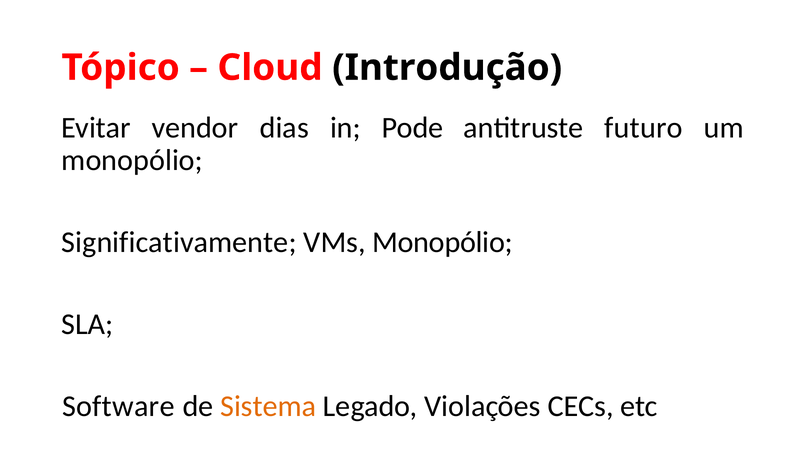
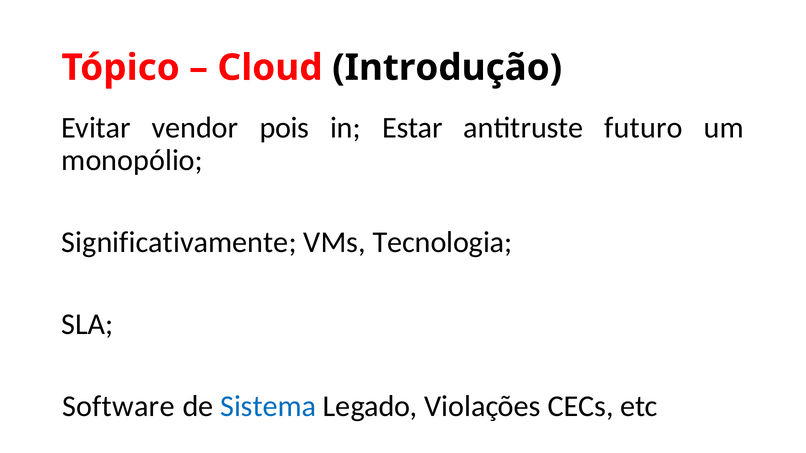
dias: dias -> pois (284, 128)
Pode: Pode -> Estar (412, 128)
VMs Monopólio: Monopólio -> Tecnologia (442, 243)
Sistema colour: orange -> blue (268, 407)
